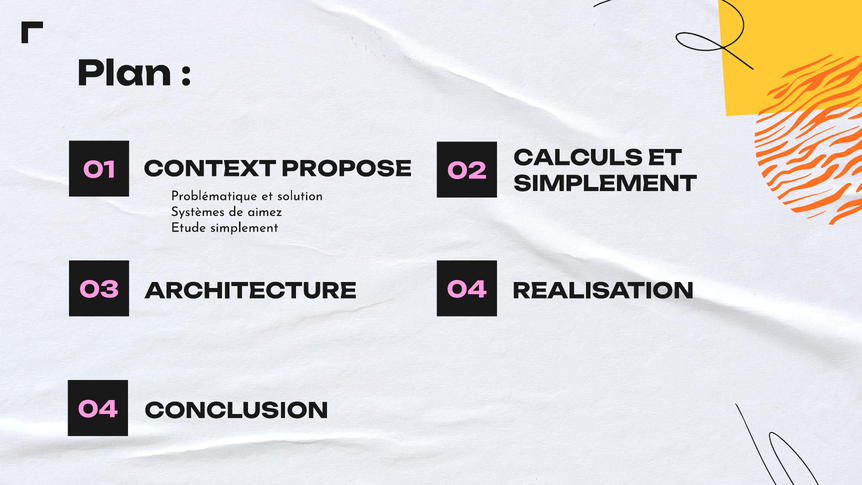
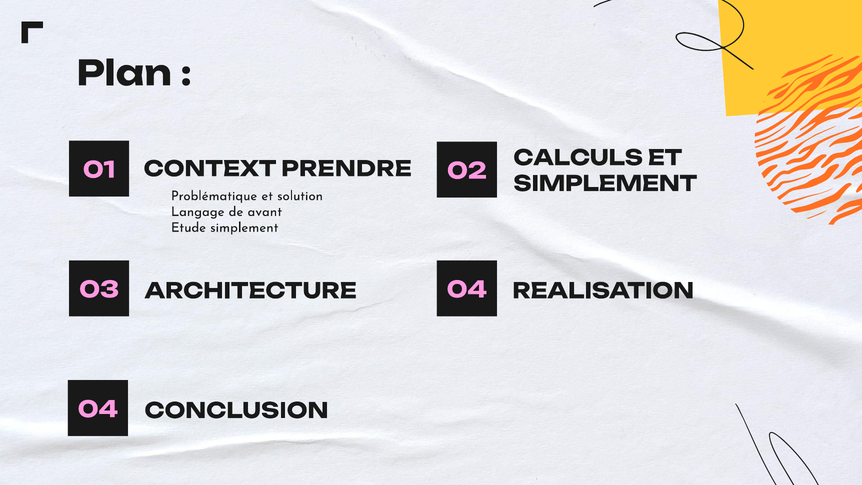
PROPOSE: PROPOSE -> PRENDRE (347, 169)
Systèmes: Systèmes -> Langage (198, 212)
aimez: aimez -> avant (265, 212)
